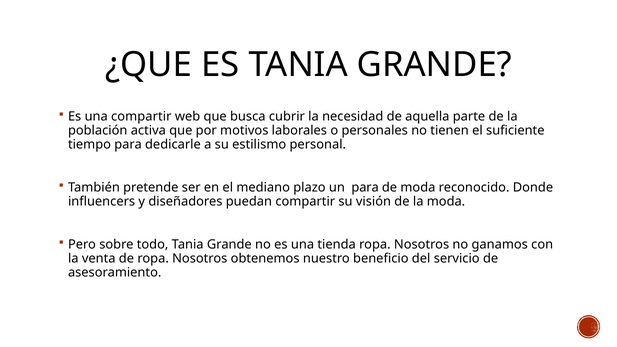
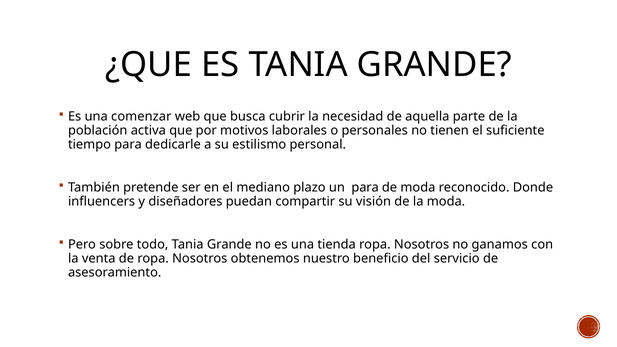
una compartir: compartir -> comenzar (141, 117)
